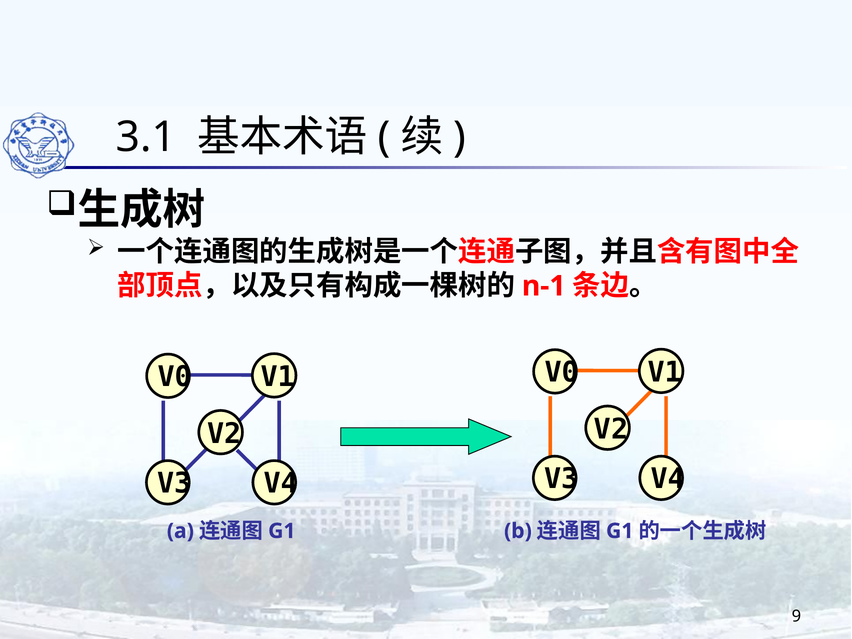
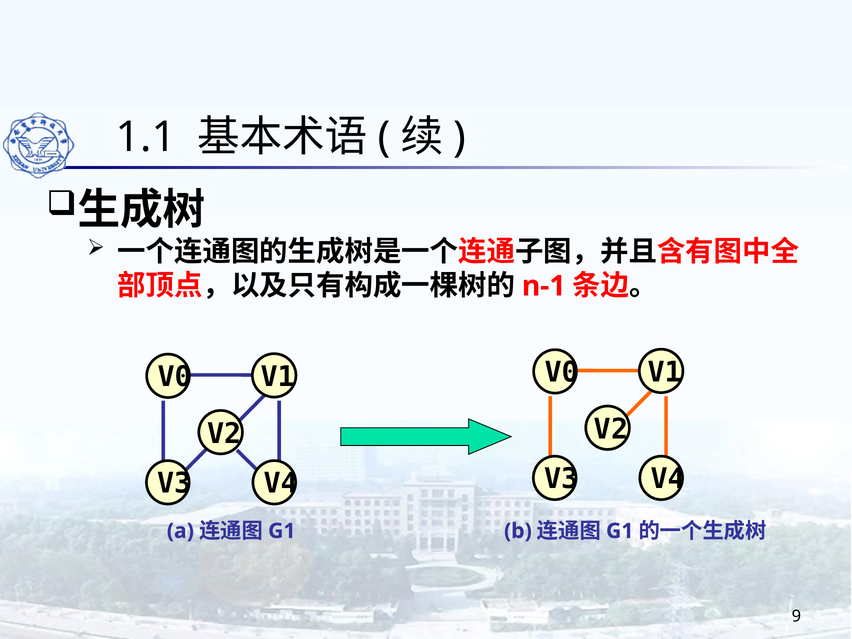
3.1: 3.1 -> 1.1 (146, 137)
